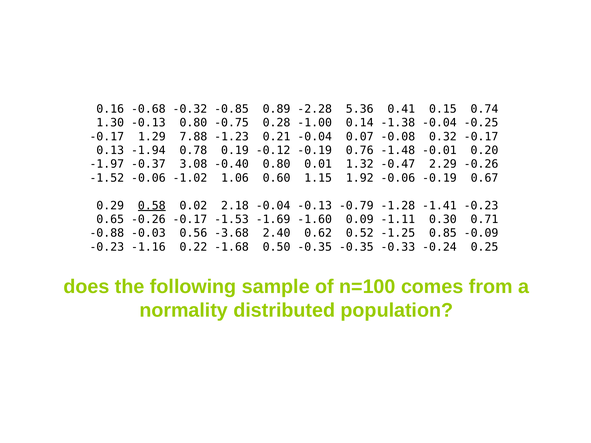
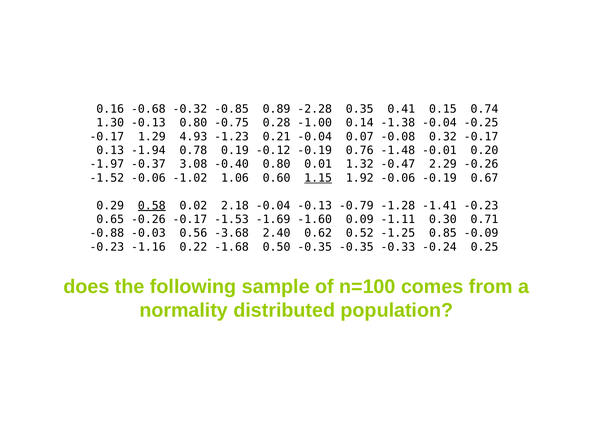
5.36: 5.36 -> 0.35 (360, 109)
7.88: 7.88 -> 4.93 (193, 137)
1.15 underline: none -> present (318, 178)
